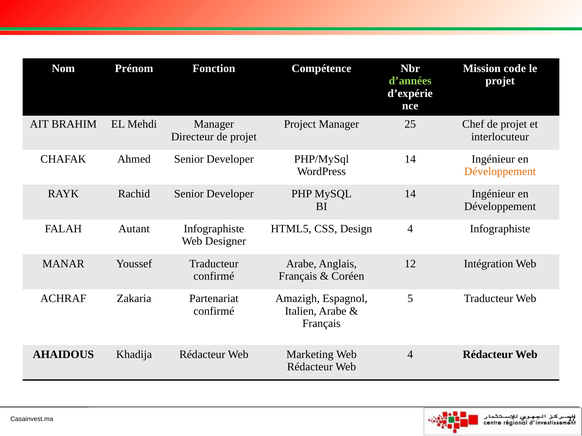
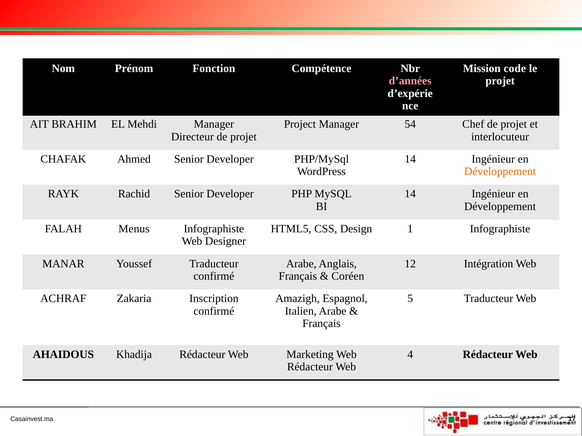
d’années colour: light green -> pink (410, 81)
25: 25 -> 54 (410, 124)
Autant: Autant -> Menus (134, 229)
Design 4: 4 -> 1 (410, 229)
Partenariat: Partenariat -> Inscription (214, 299)
